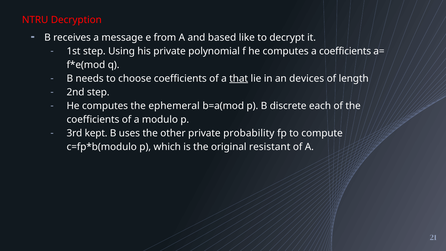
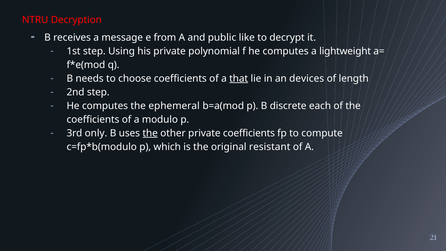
based: based -> public (222, 37)
a coefficients: coefficients -> lightweight (345, 51)
kept: kept -> only (96, 133)
the underline: none -> present (150, 133)
private probability: probability -> coefficients (249, 133)
